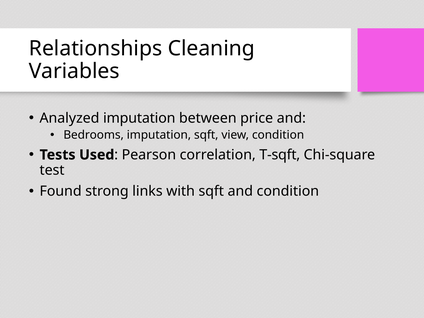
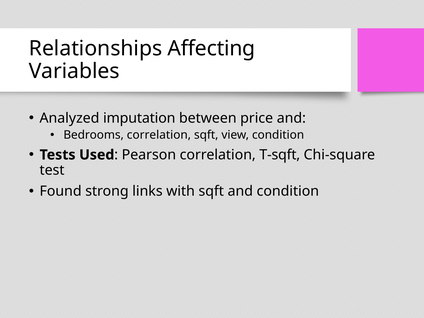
Cleaning: Cleaning -> Affecting (211, 48)
Bedrooms imputation: imputation -> correlation (159, 135)
